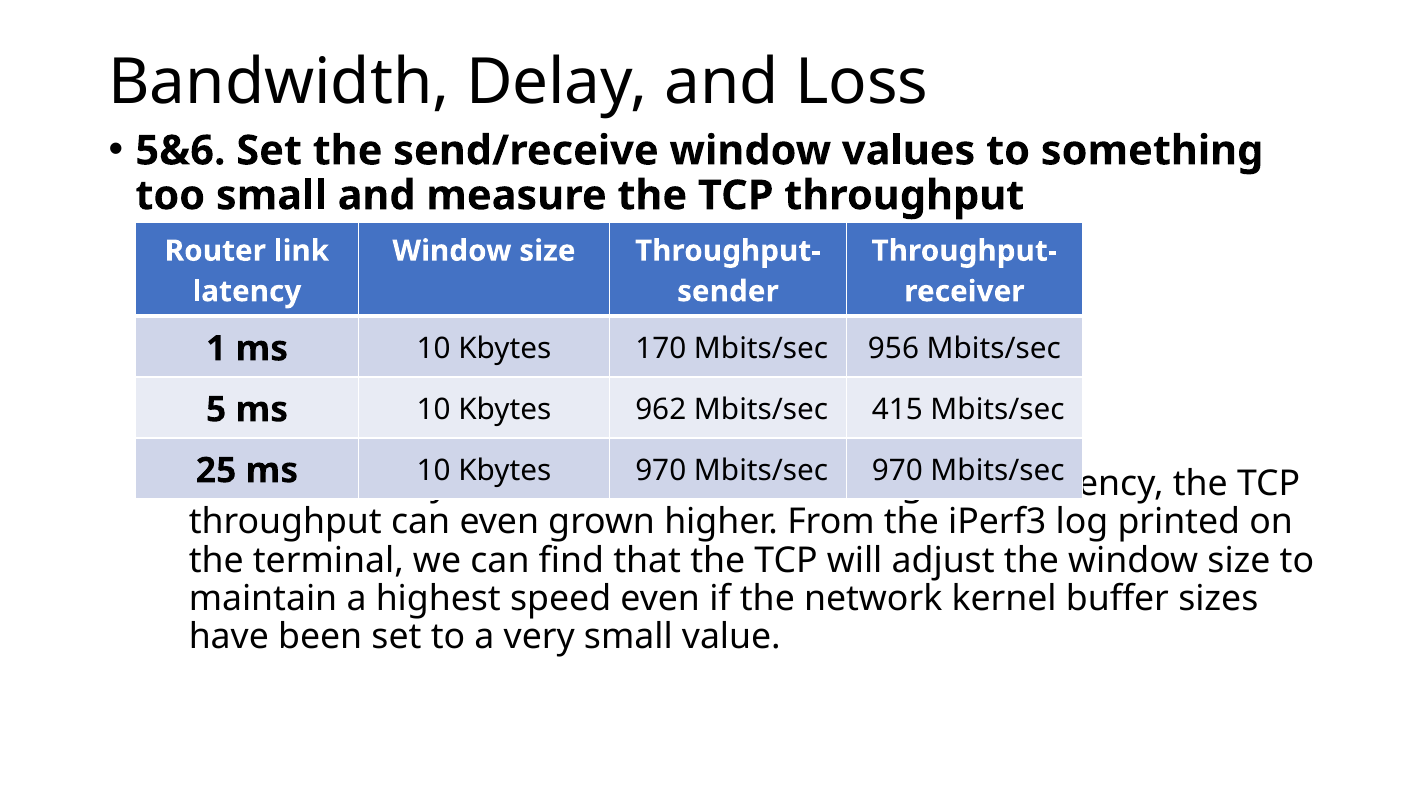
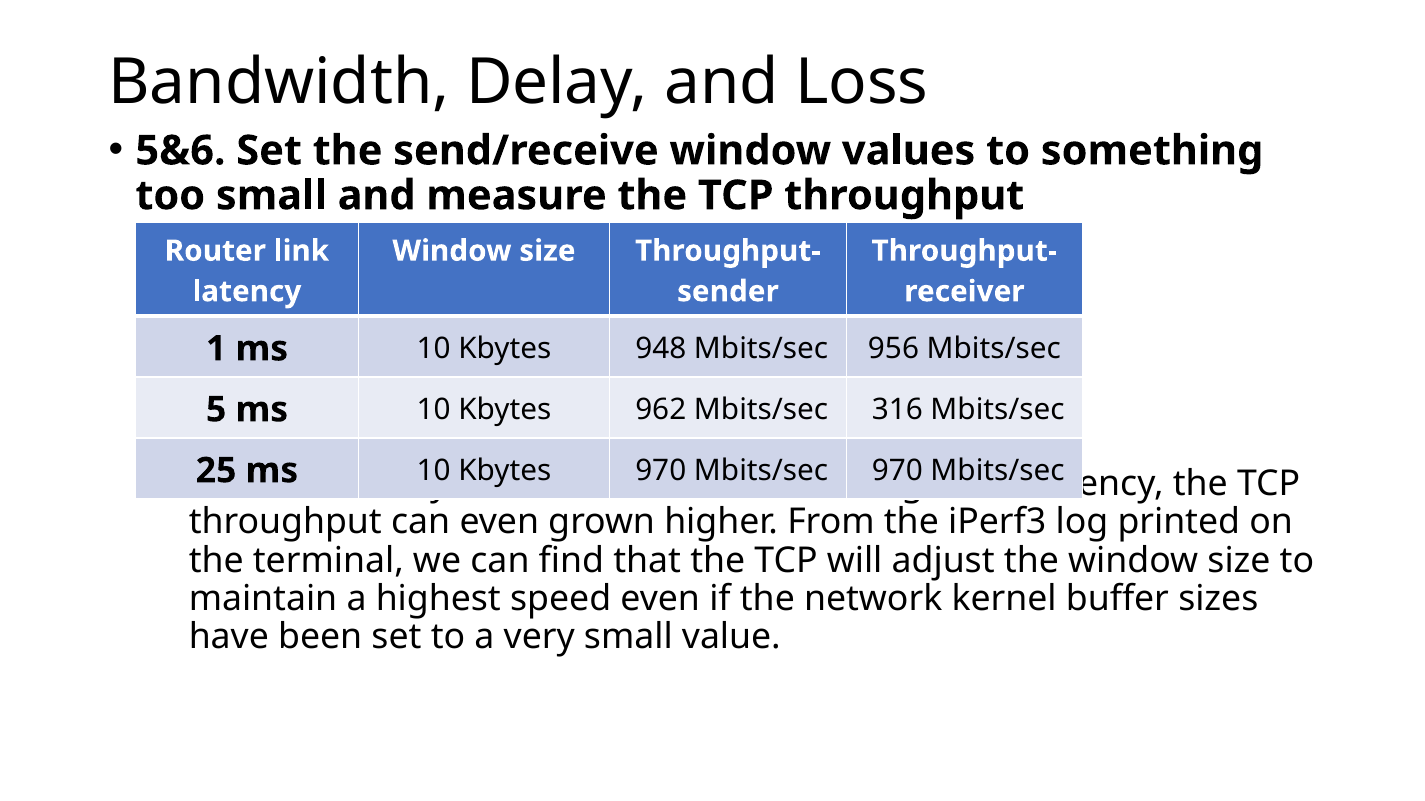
170: 170 -> 948 (661, 349)
415: 415 -> 316 (897, 410)
